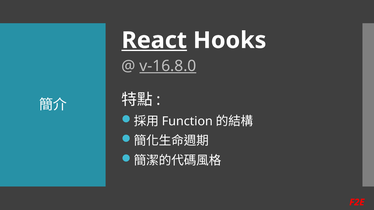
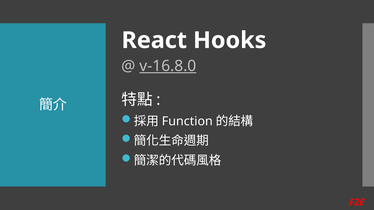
React underline: present -> none (154, 40)
